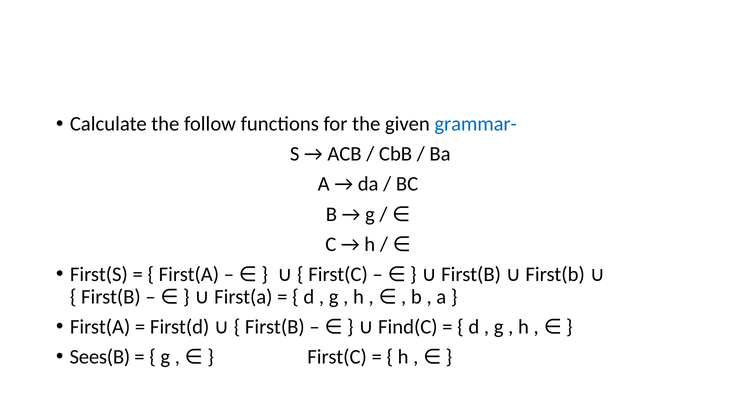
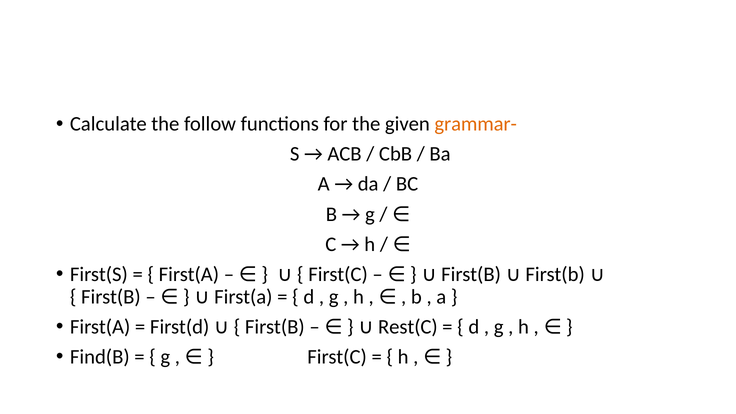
grammar- colour: blue -> orange (476, 124)
Find(C: Find(C -> Rest(C (408, 327)
Sees(B: Sees(B -> Find(B (100, 357)
